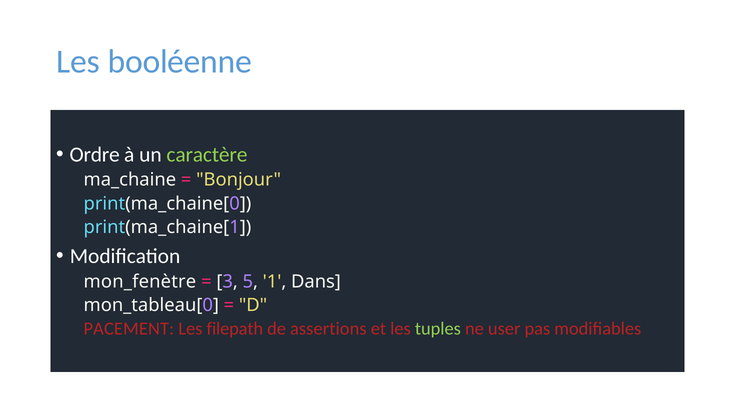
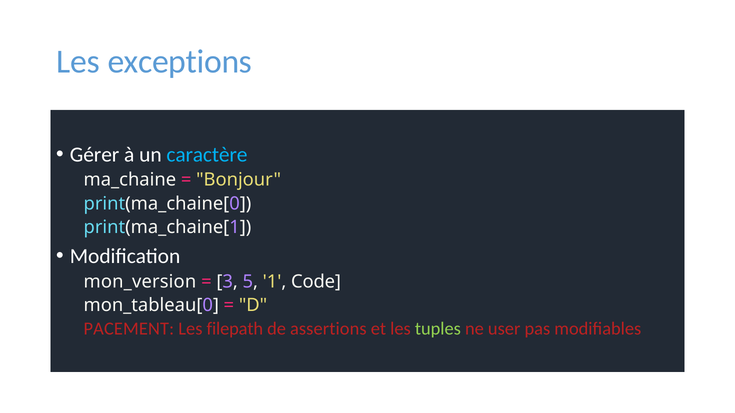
booléenne: booléenne -> exceptions (180, 62)
Ordre: Ordre -> Gérer (95, 155)
caractère colour: light green -> light blue (207, 155)
mon_fenètre: mon_fenètre -> mon_version (140, 282)
Dans: Dans -> Code (316, 282)
